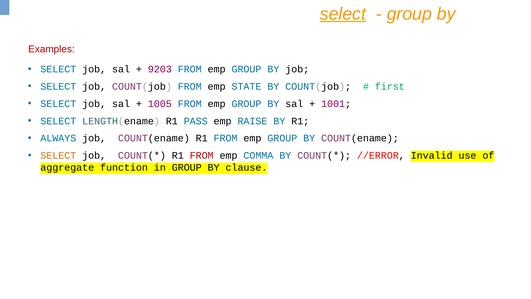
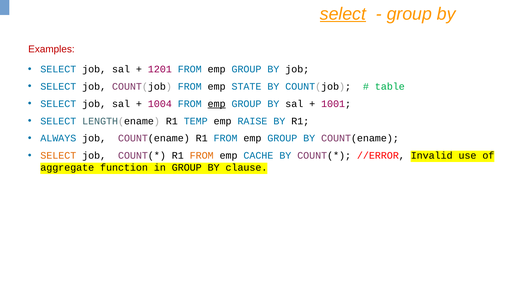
9203: 9203 -> 1201 (160, 69)
first: first -> table (390, 86)
1005: 1005 -> 1004 (160, 104)
emp underline: none -> present (217, 104)
PASS: PASS -> TEMP (196, 121)
FROM colour: red -> orange (202, 155)
COMMA: COMMA -> CACHE (258, 155)
